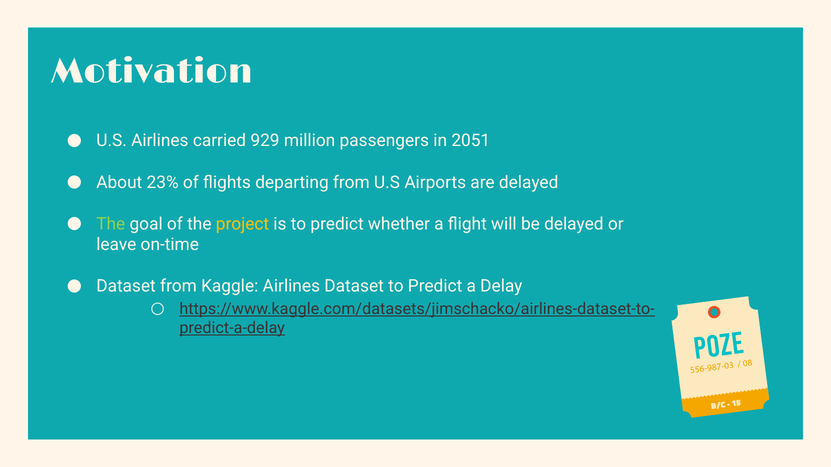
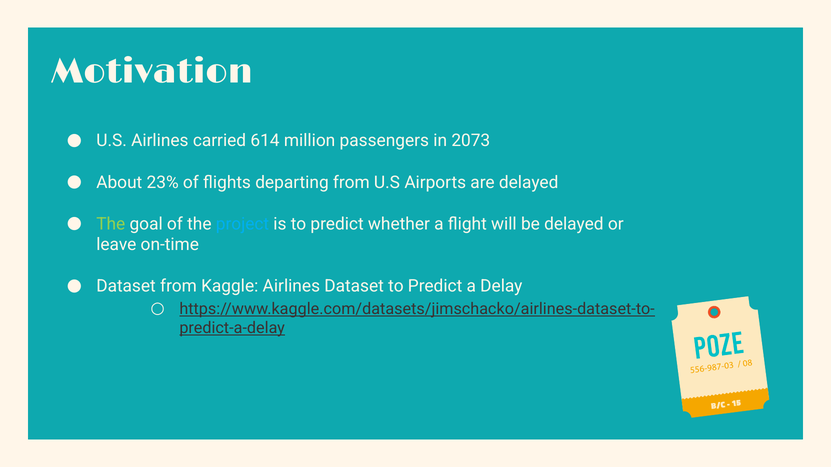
929: 929 -> 614 (265, 141)
2051: 2051 -> 2073 (471, 141)
project colour: yellow -> light blue (242, 224)
